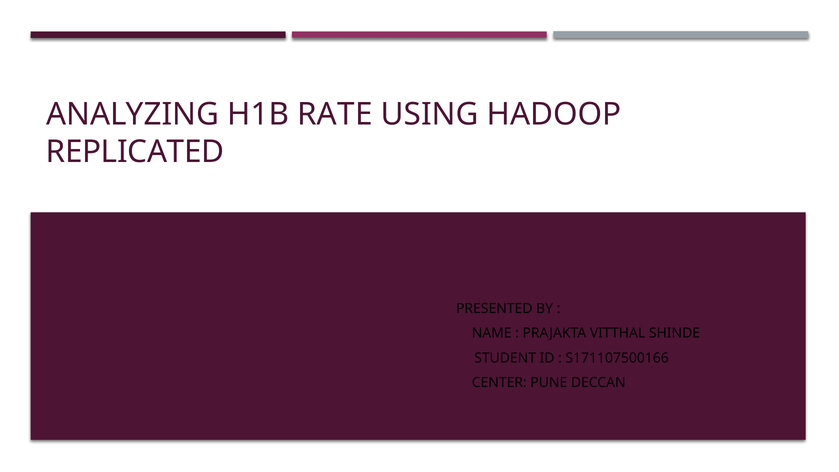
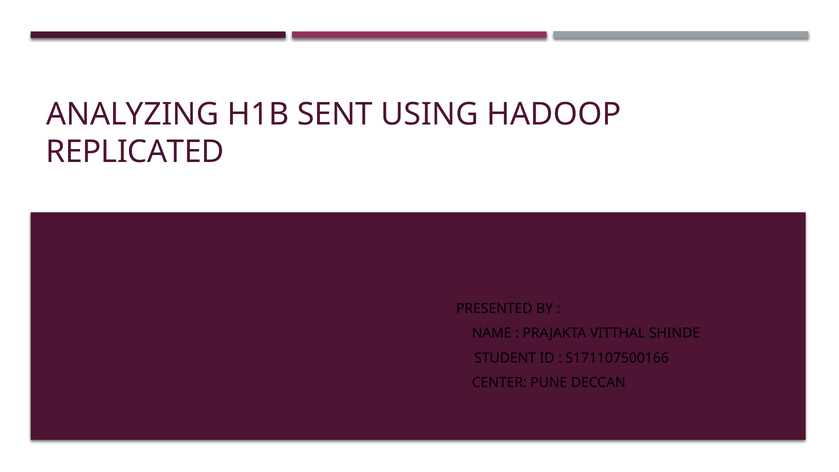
RATE: RATE -> SENT (335, 114)
